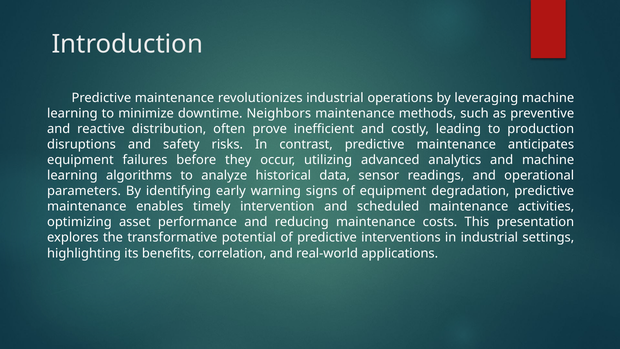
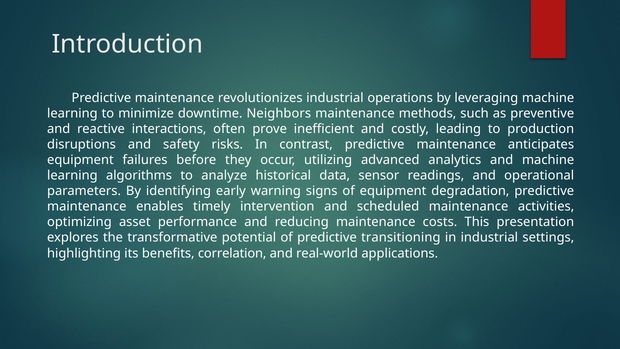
distribution: distribution -> interactions (169, 129)
interventions: interventions -> transitioning (401, 238)
